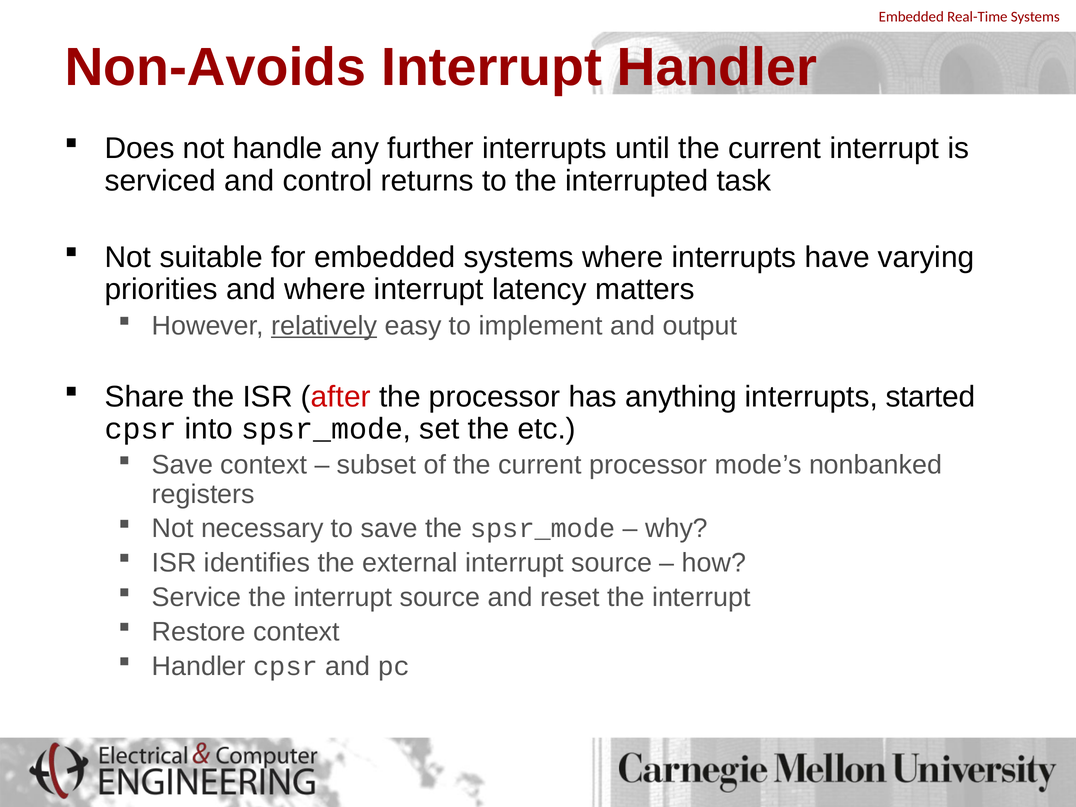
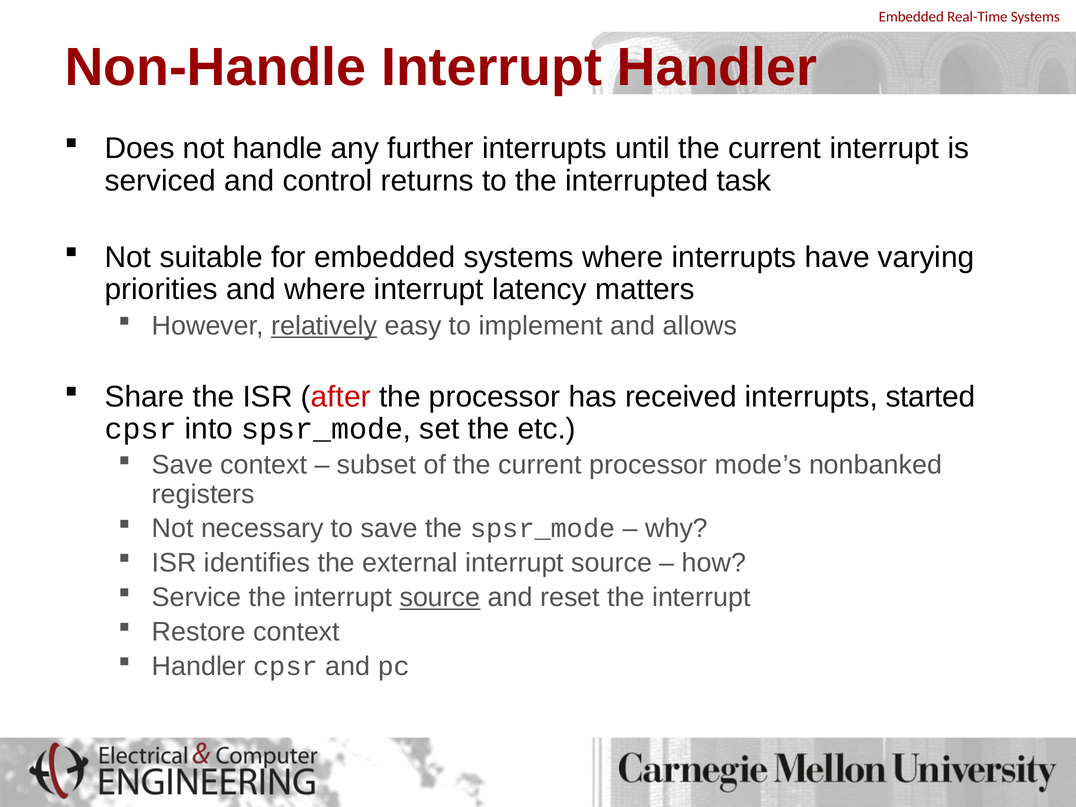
Non-Avoids: Non-Avoids -> Non-Handle (215, 67)
output: output -> allows (700, 326)
anything: anything -> received (681, 397)
source underline: none -> present (440, 597)
